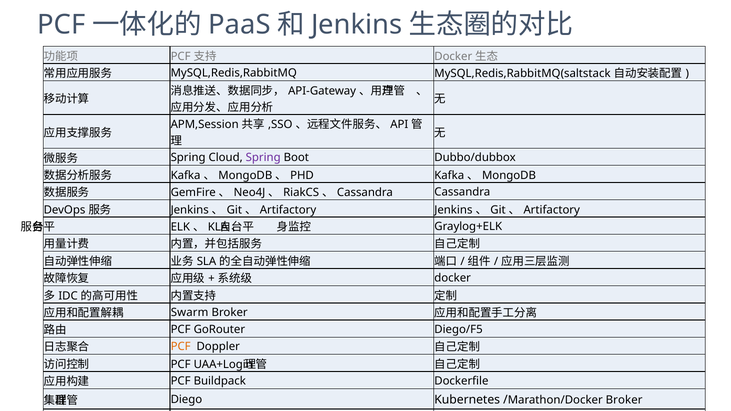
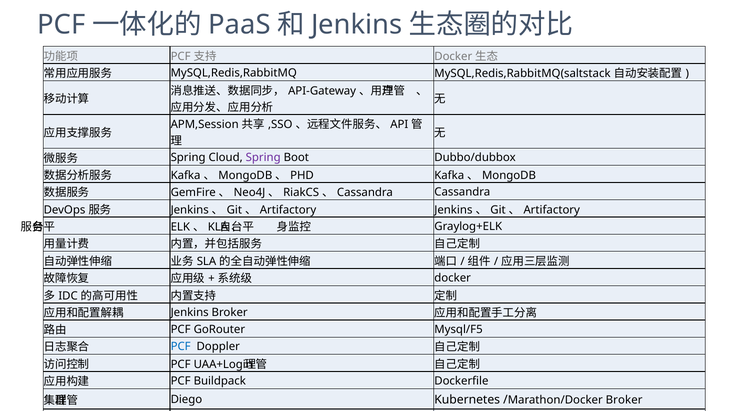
Swarm: Swarm -> Jenkins (190, 313)
Diego/F5: Diego/F5 -> Mysql/F5 (458, 330)
PCF colour: orange -> blue (181, 347)
